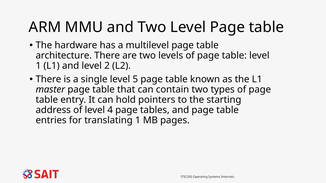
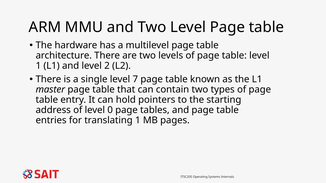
5: 5 -> 7 (135, 79)
4: 4 -> 0 (110, 110)
